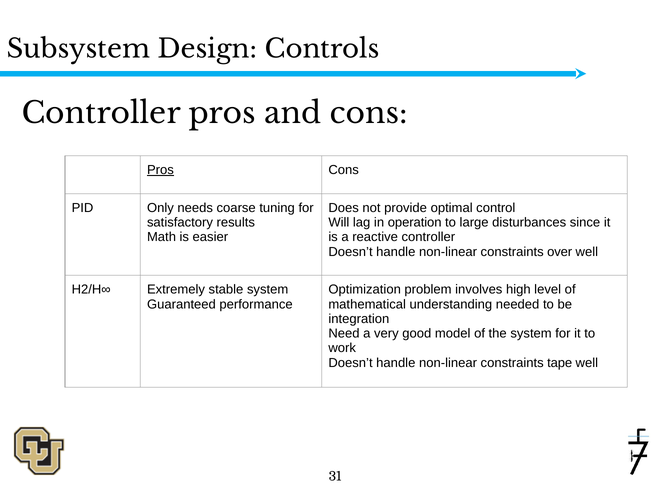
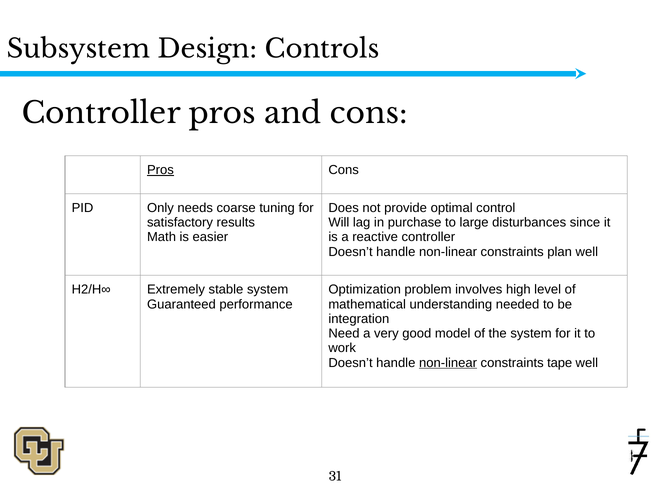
operation: operation -> purchase (415, 223)
over: over -> plan (560, 252)
non-linear underline: none -> present (448, 363)
